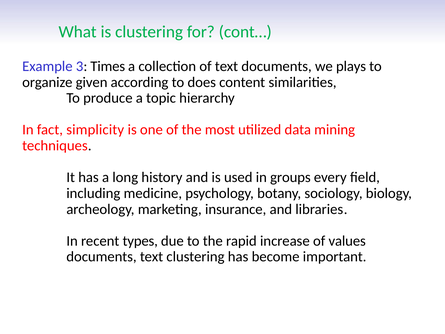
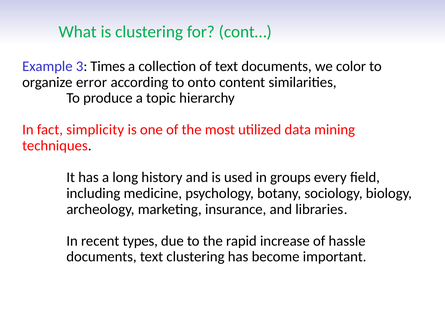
plays: plays -> color (351, 66)
given: given -> error (91, 82)
does: does -> onto (202, 82)
values: values -> hassle (347, 241)
